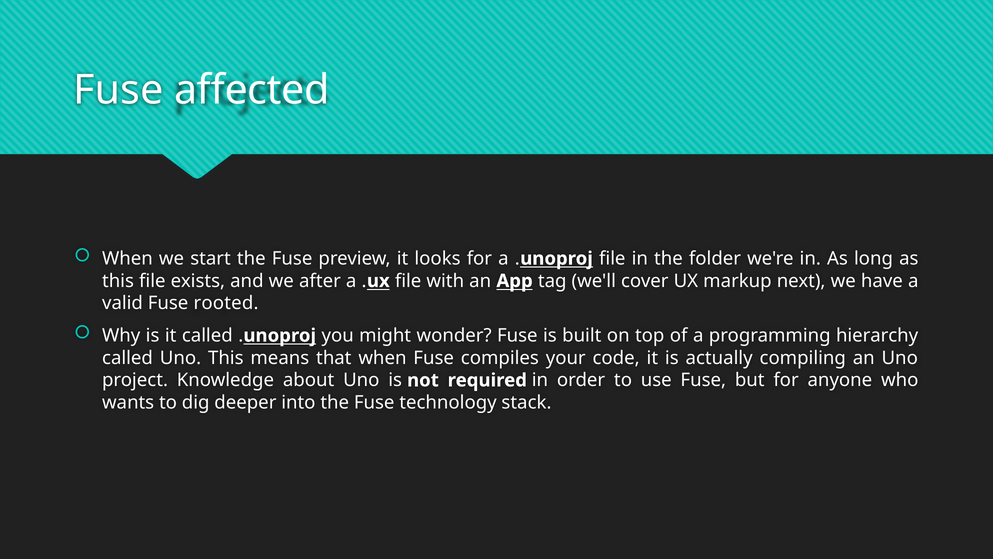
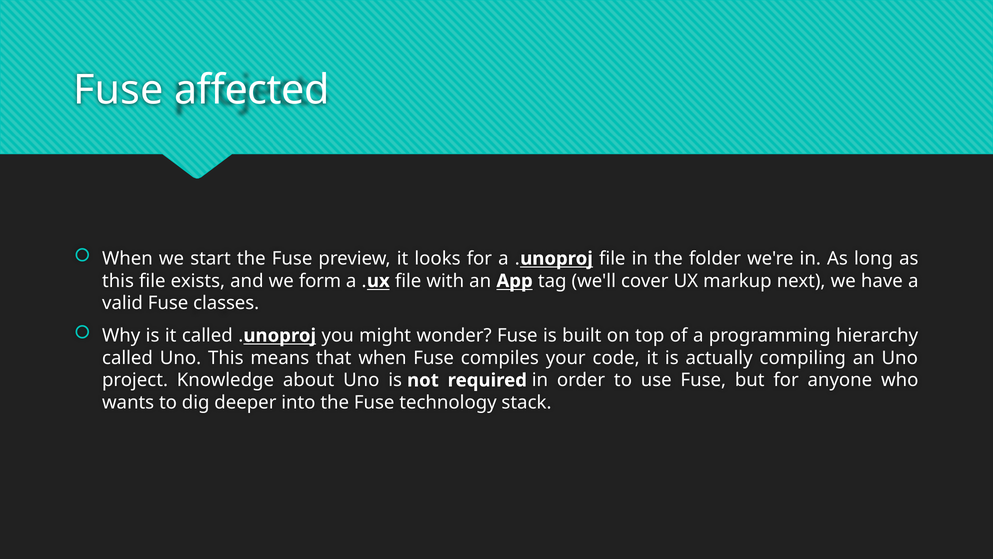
after: after -> form (320, 281)
rooted: rooted -> classes (226, 303)
